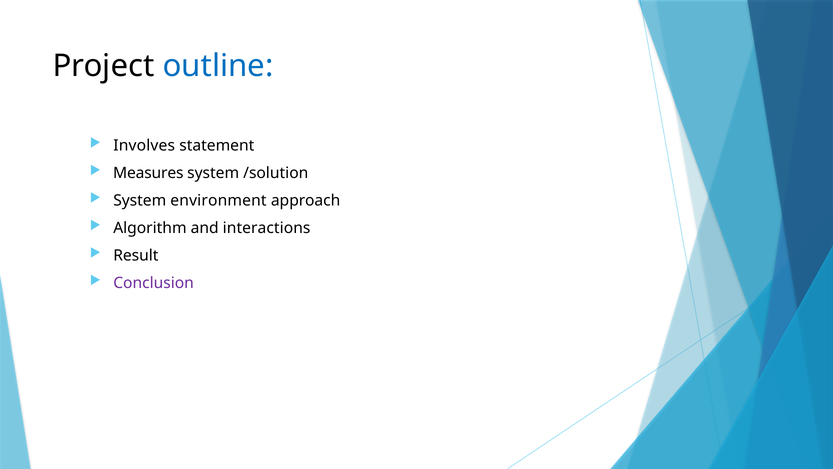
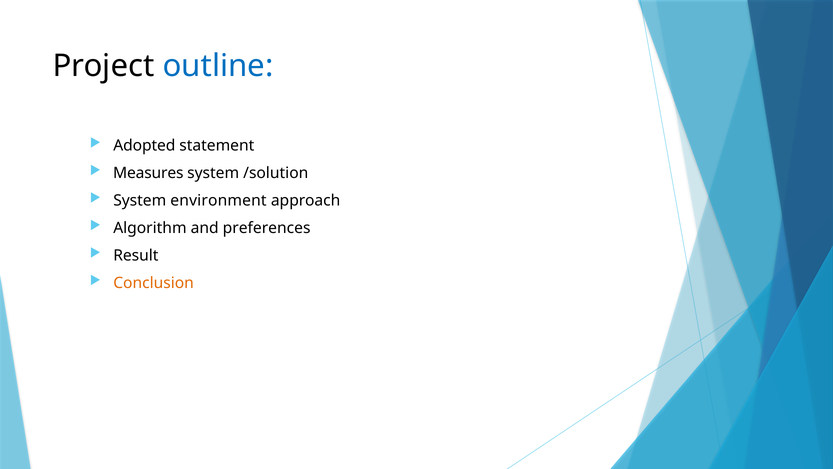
Involves: Involves -> Adopted (144, 145)
interactions: interactions -> preferences (267, 228)
Conclusion colour: purple -> orange (154, 283)
